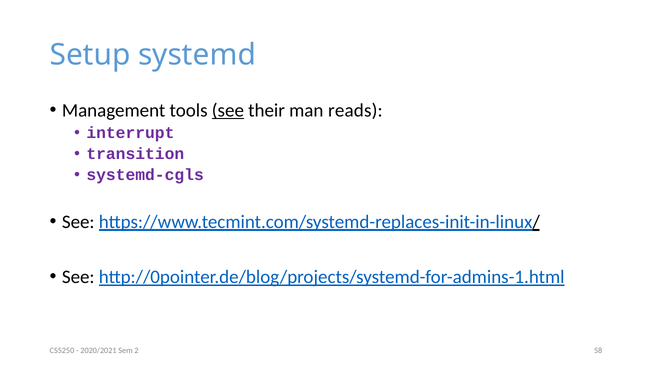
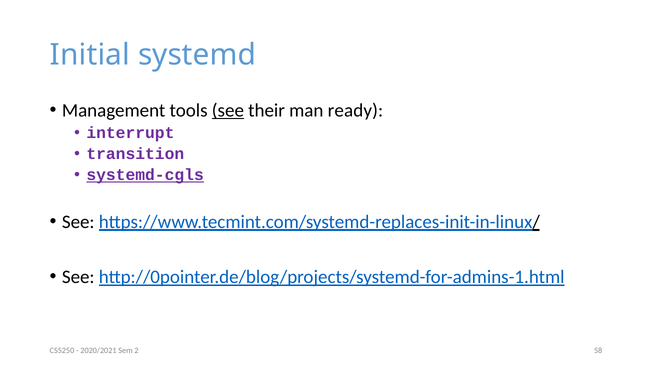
Setup: Setup -> Initial (90, 55)
reads: reads -> ready (355, 110)
systemd-cgls underline: none -> present (145, 175)
